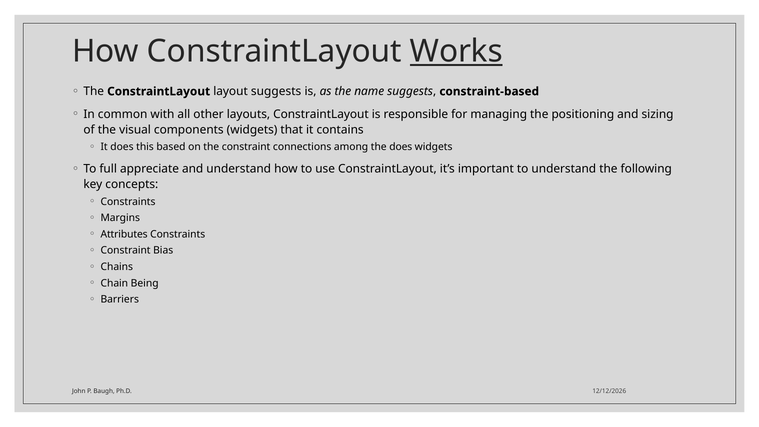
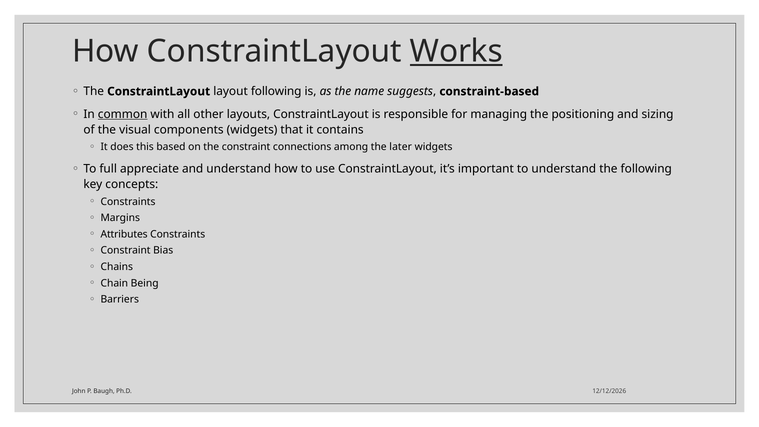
layout suggests: suggests -> following (276, 91)
common underline: none -> present (123, 114)
the does: does -> later (401, 147)
